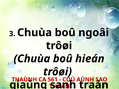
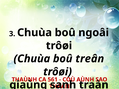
hieán: hieán -> treân (90, 59)
